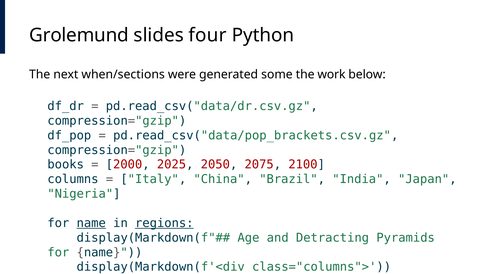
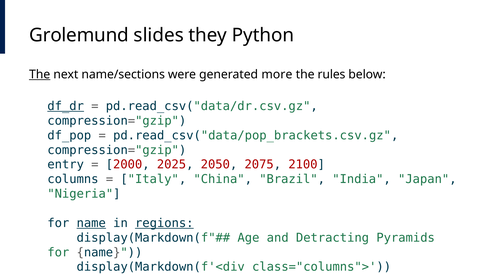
four: four -> they (208, 35)
The underline: none -> present (40, 74)
when/sections: when/sections -> name/sections (123, 74)
some: some -> more (277, 74)
work: work -> rules (331, 74)
df_dr underline: none -> present (66, 106)
books: books -> entry (66, 164)
